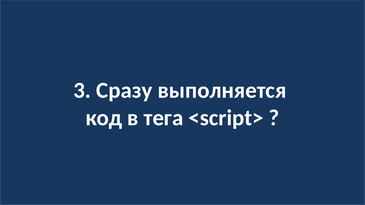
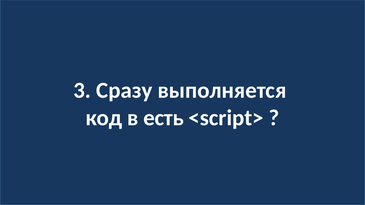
тега: тега -> есть (164, 118)
